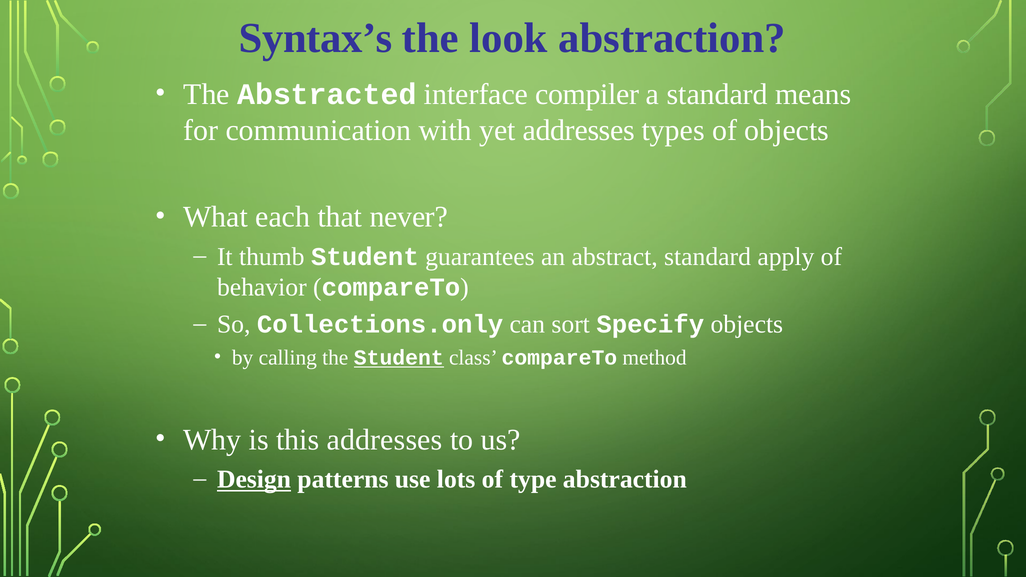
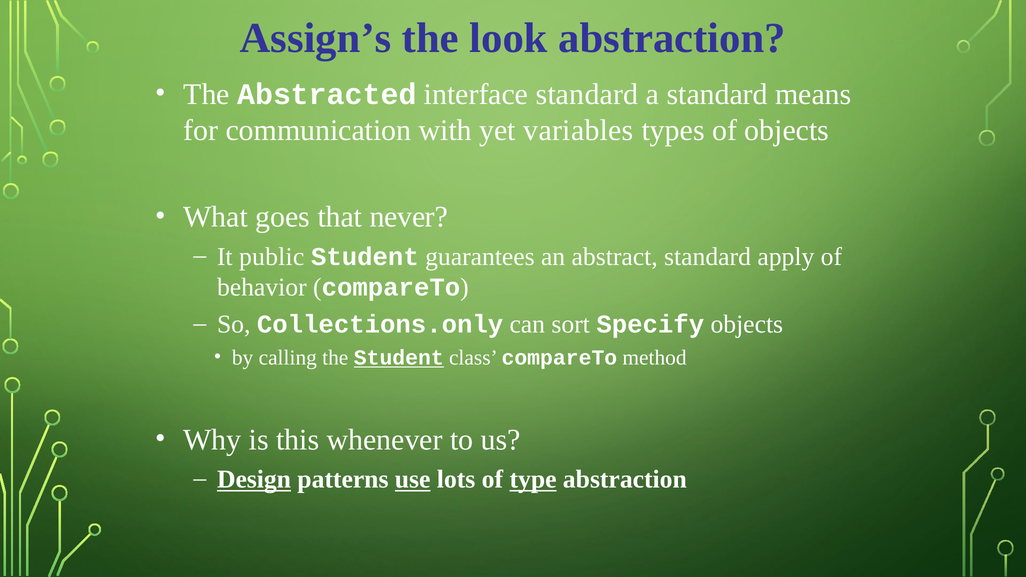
Syntax’s: Syntax’s -> Assign’s (315, 38)
interface compiler: compiler -> standard (587, 94)
yet addresses: addresses -> variables (578, 130)
each: each -> goes (283, 217)
thumb: thumb -> public (272, 257)
this addresses: addresses -> whenever (385, 440)
use underline: none -> present (413, 480)
type underline: none -> present (533, 480)
